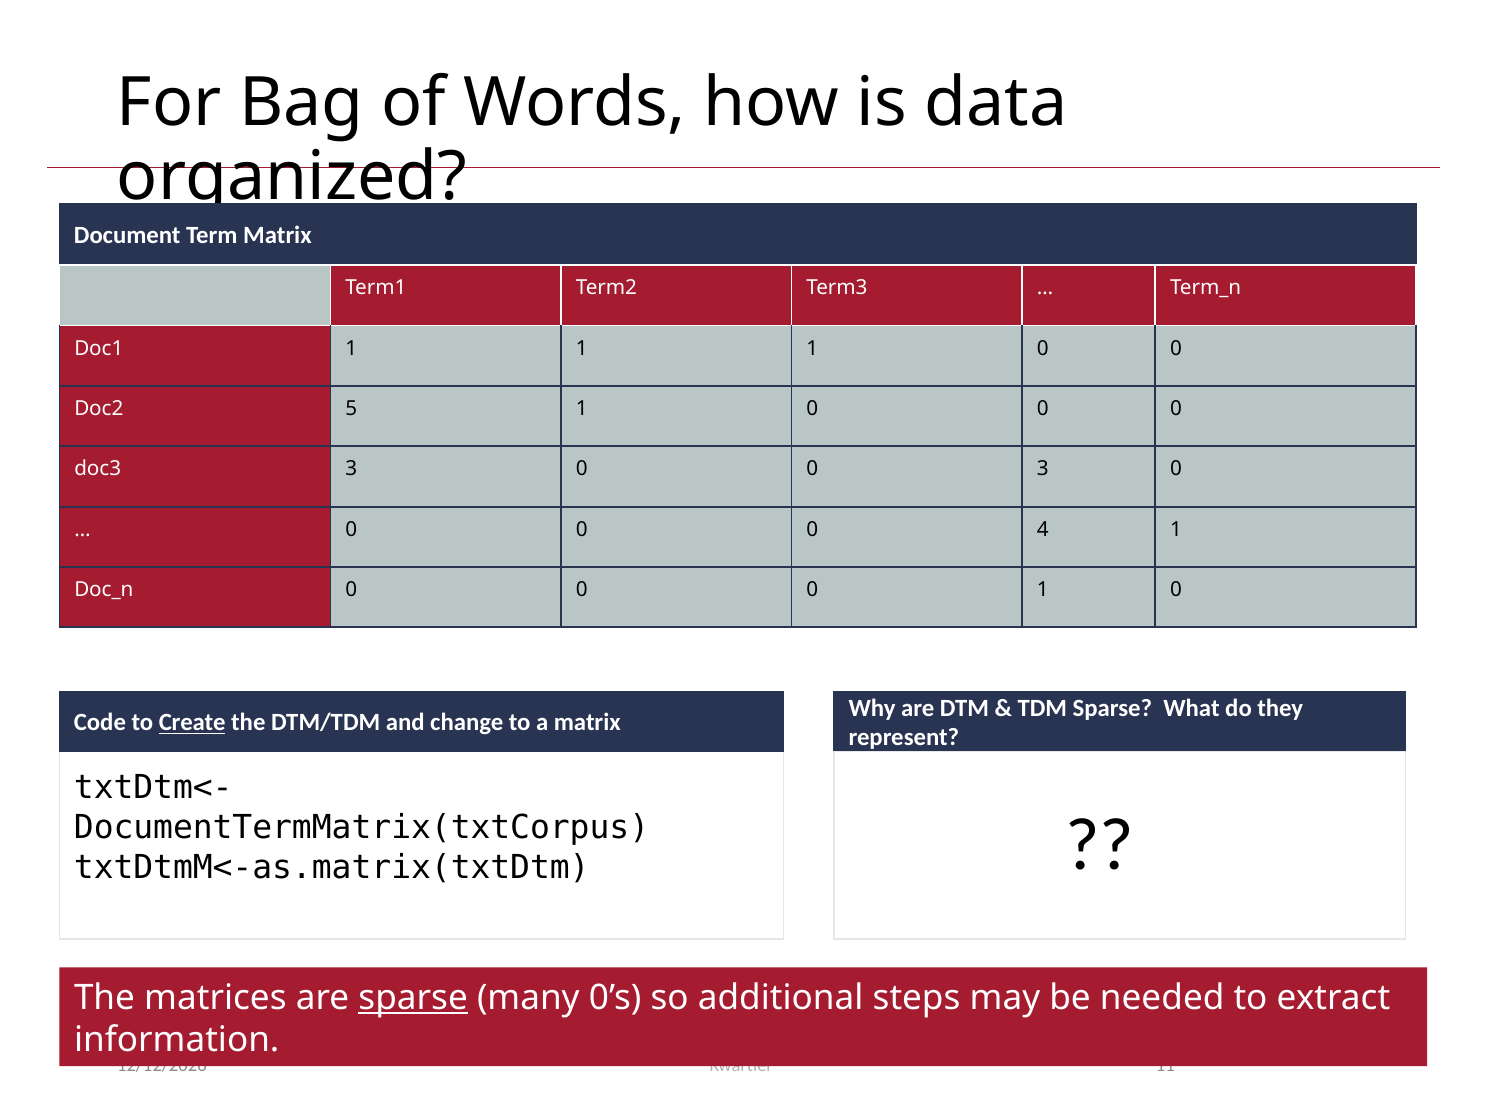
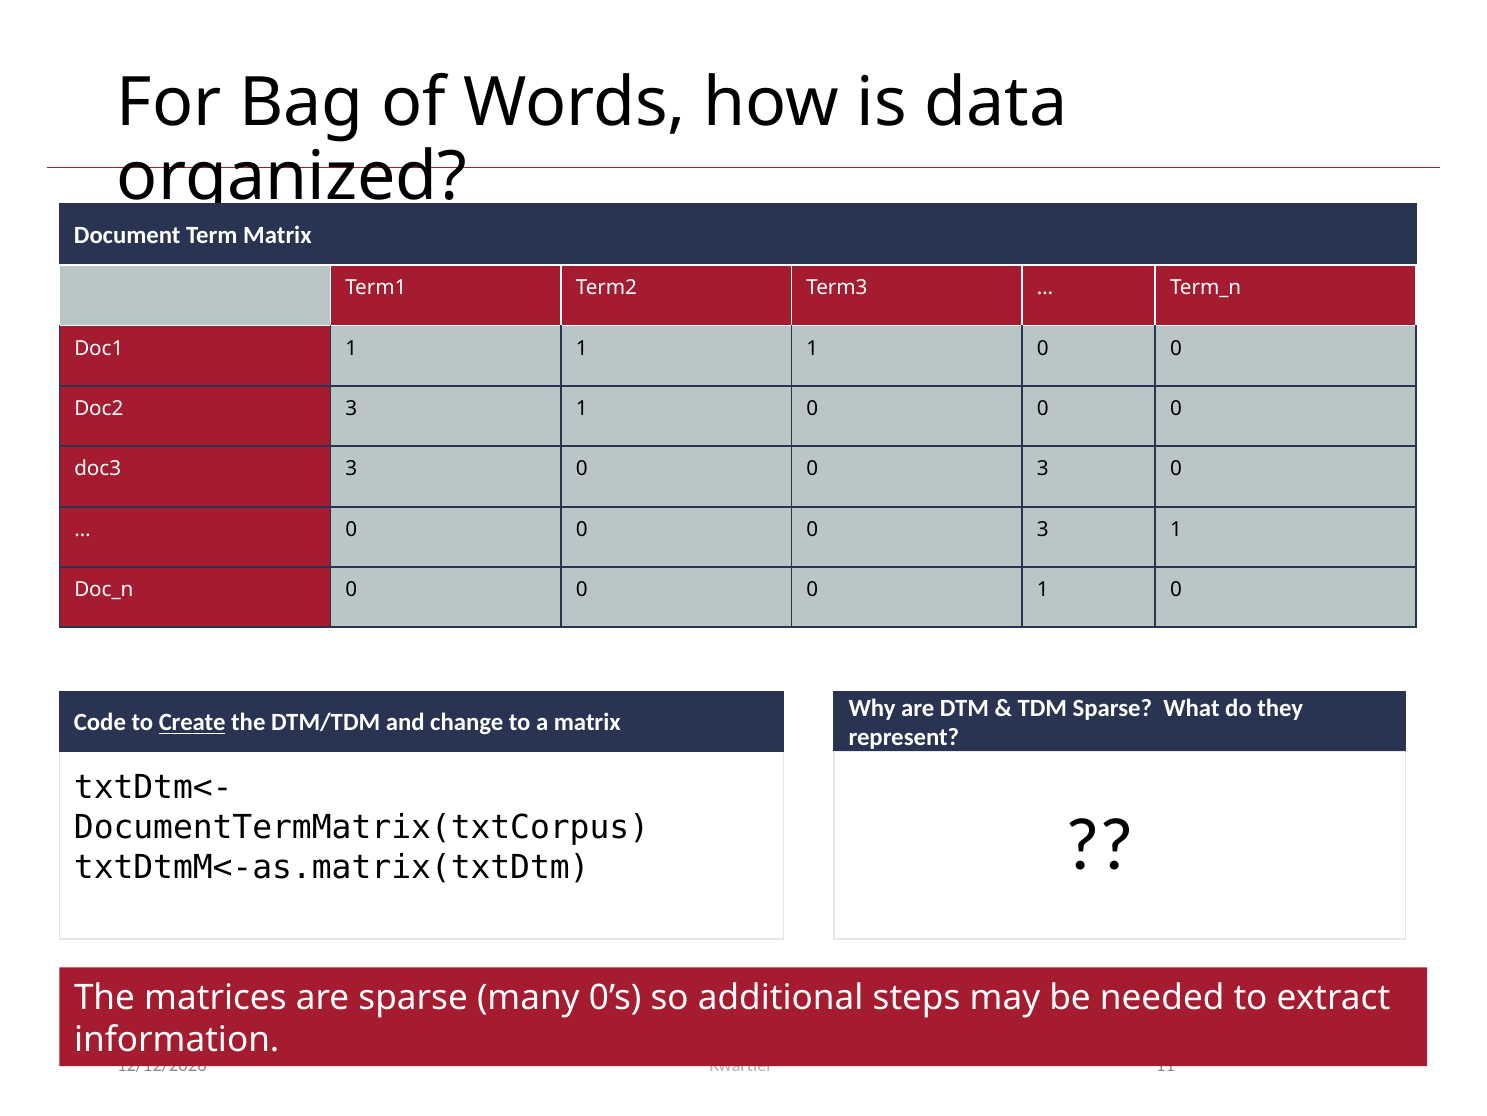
Doc2 5: 5 -> 3 (351, 408)
0 0 0 4: 4 -> 3 (1043, 529)
sparse underline: present -> none (413, 997)
